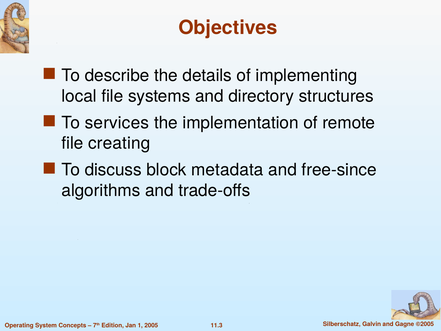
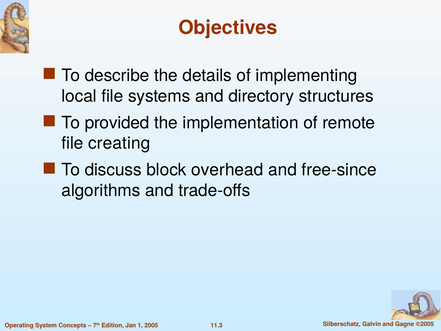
services: services -> provided (117, 123)
metadata: metadata -> overhead (227, 170)
